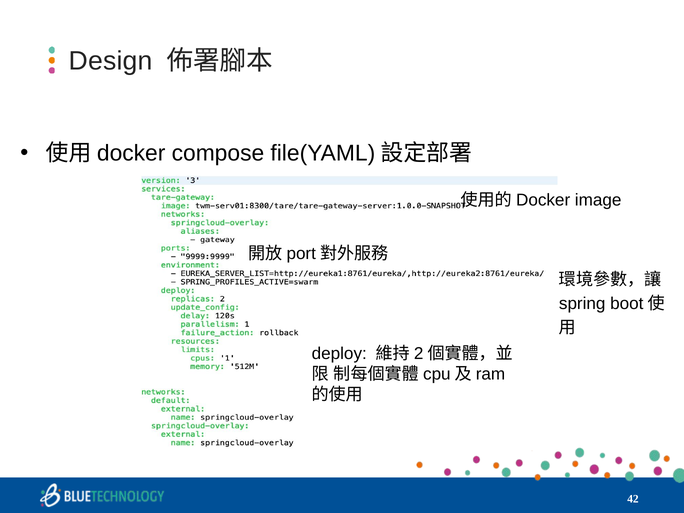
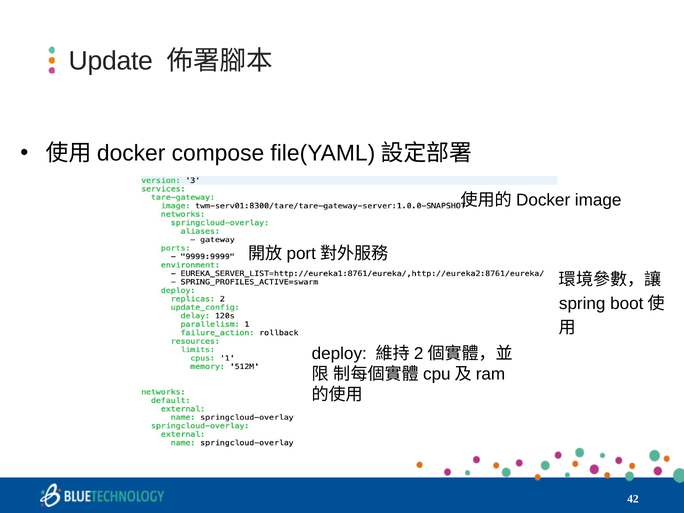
Design: Design -> Update (111, 61)
